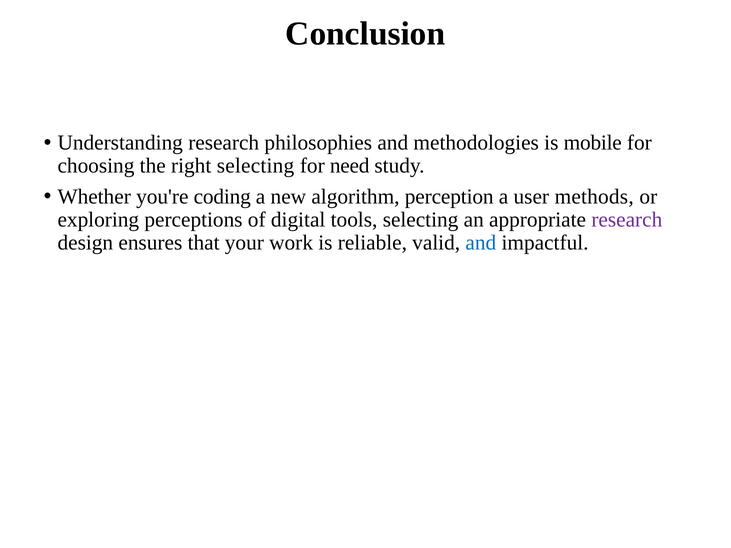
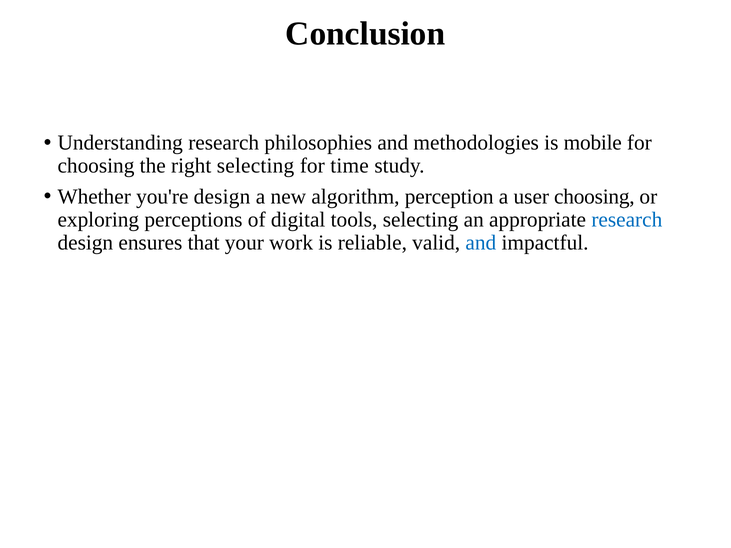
need: need -> time (350, 166)
you're coding: coding -> design (222, 197)
user methods: methods -> choosing (594, 197)
research colour: purple -> blue (627, 220)
